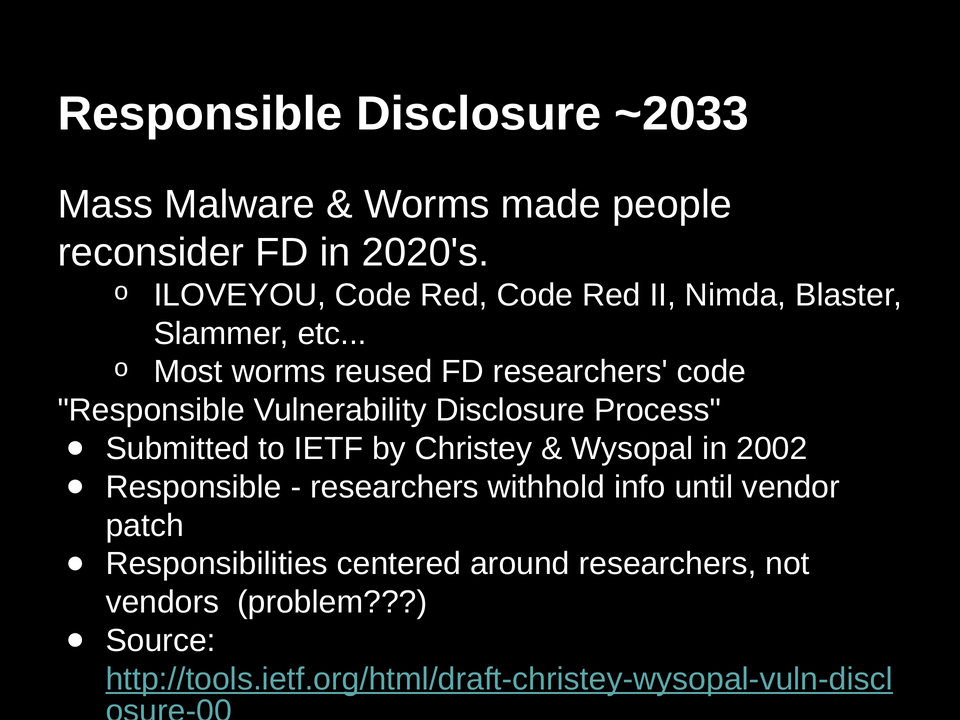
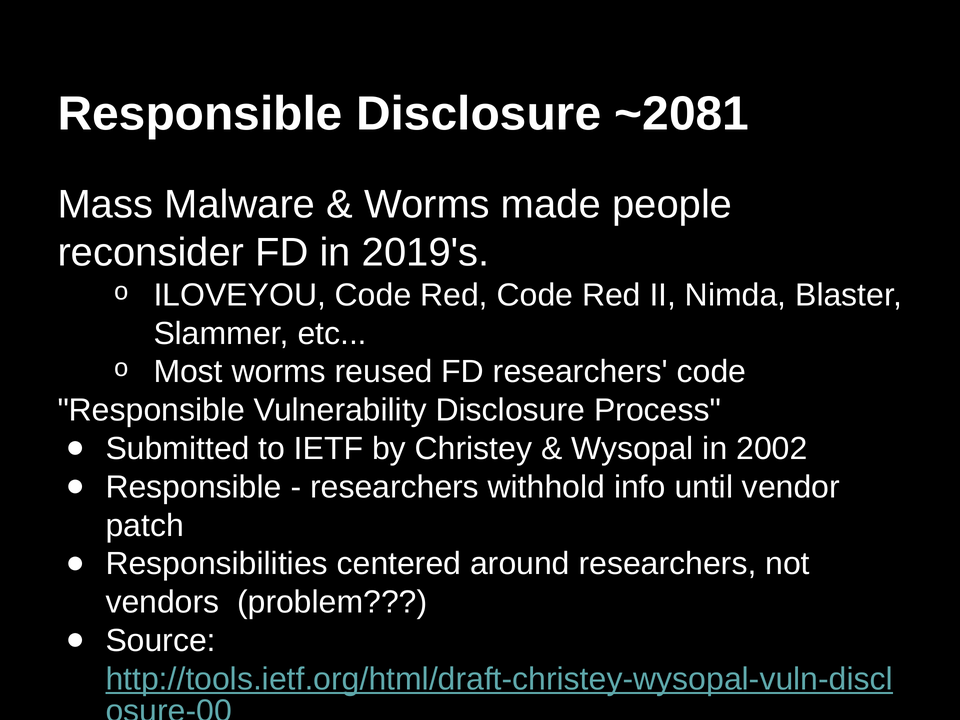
~2033: ~2033 -> ~2081 (682, 114)
2020's: 2020's -> 2019's (426, 252)
